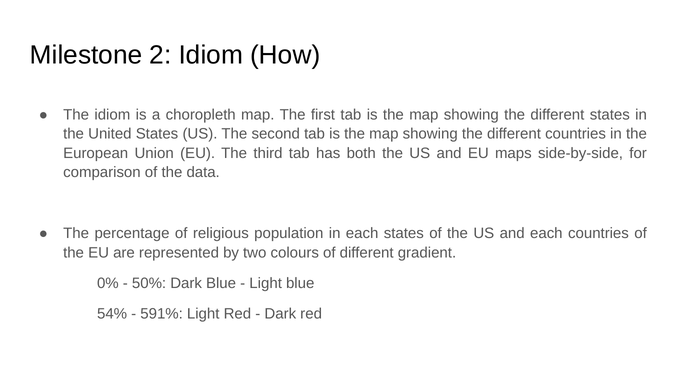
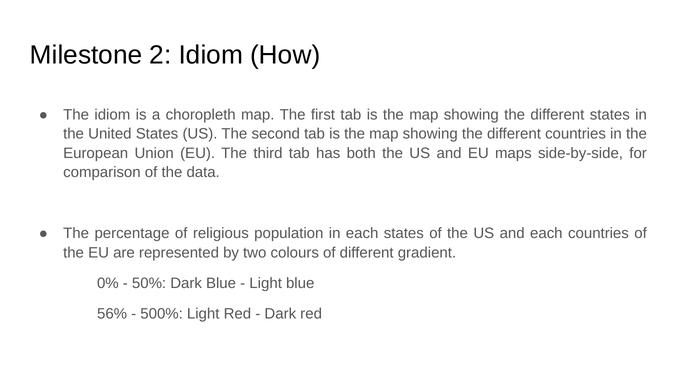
54%: 54% -> 56% (112, 313)
591%: 591% -> 500% (162, 313)
